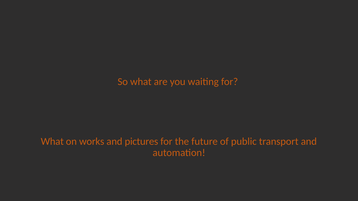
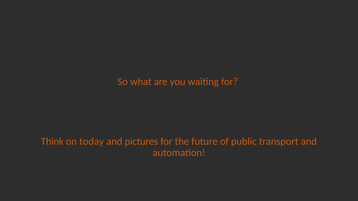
What: What -> Think (52, 142)
works: works -> today (92, 142)
